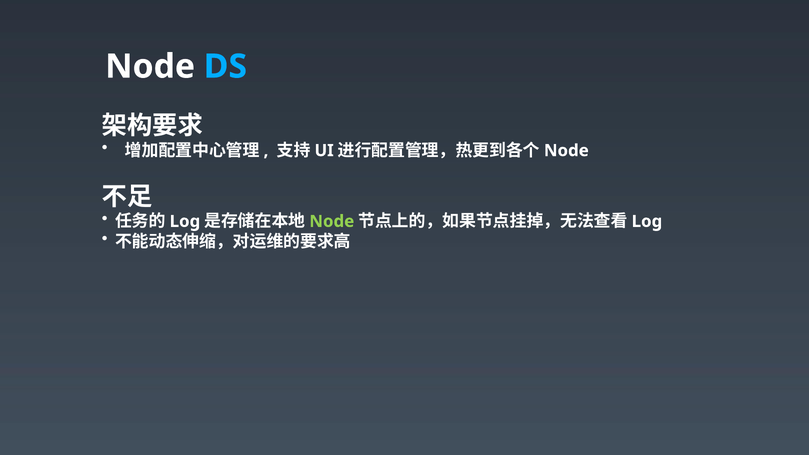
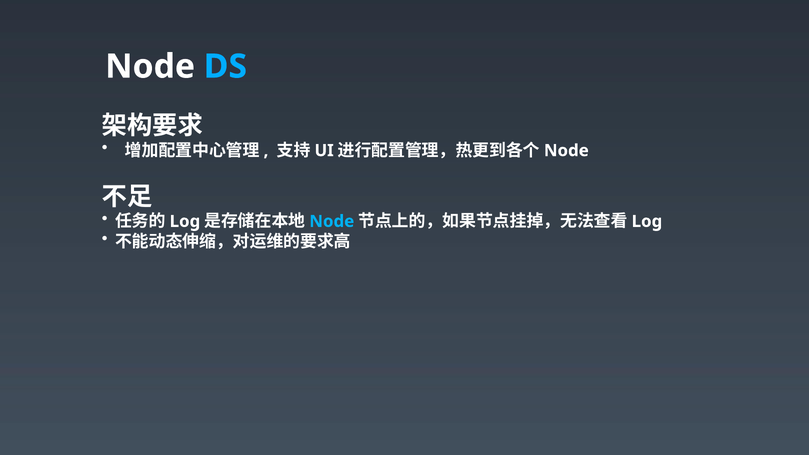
Node colour: light green -> light blue (332, 221)
